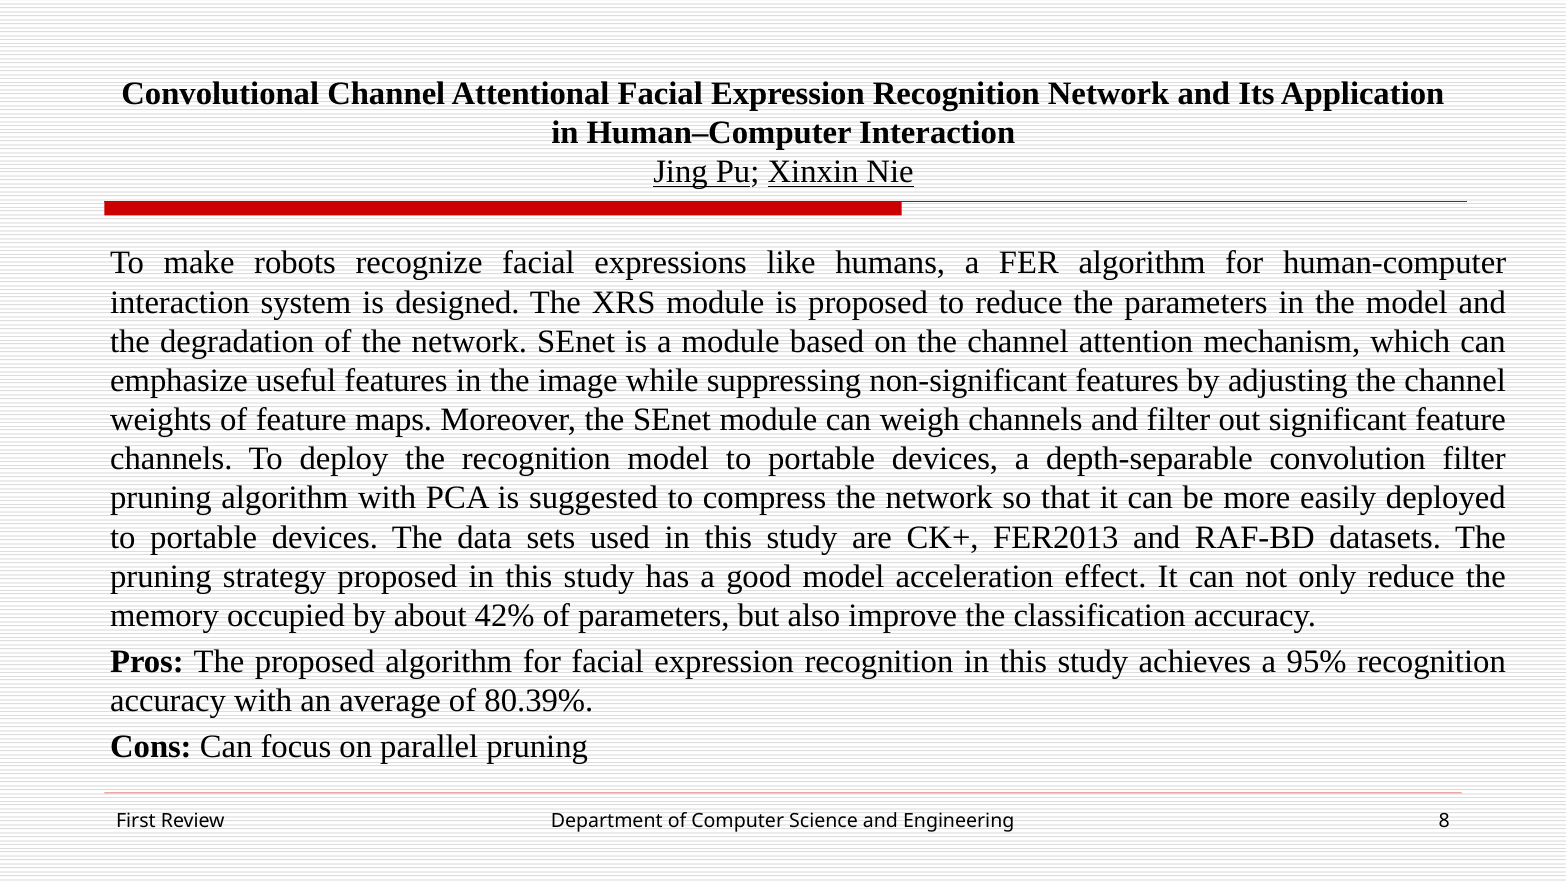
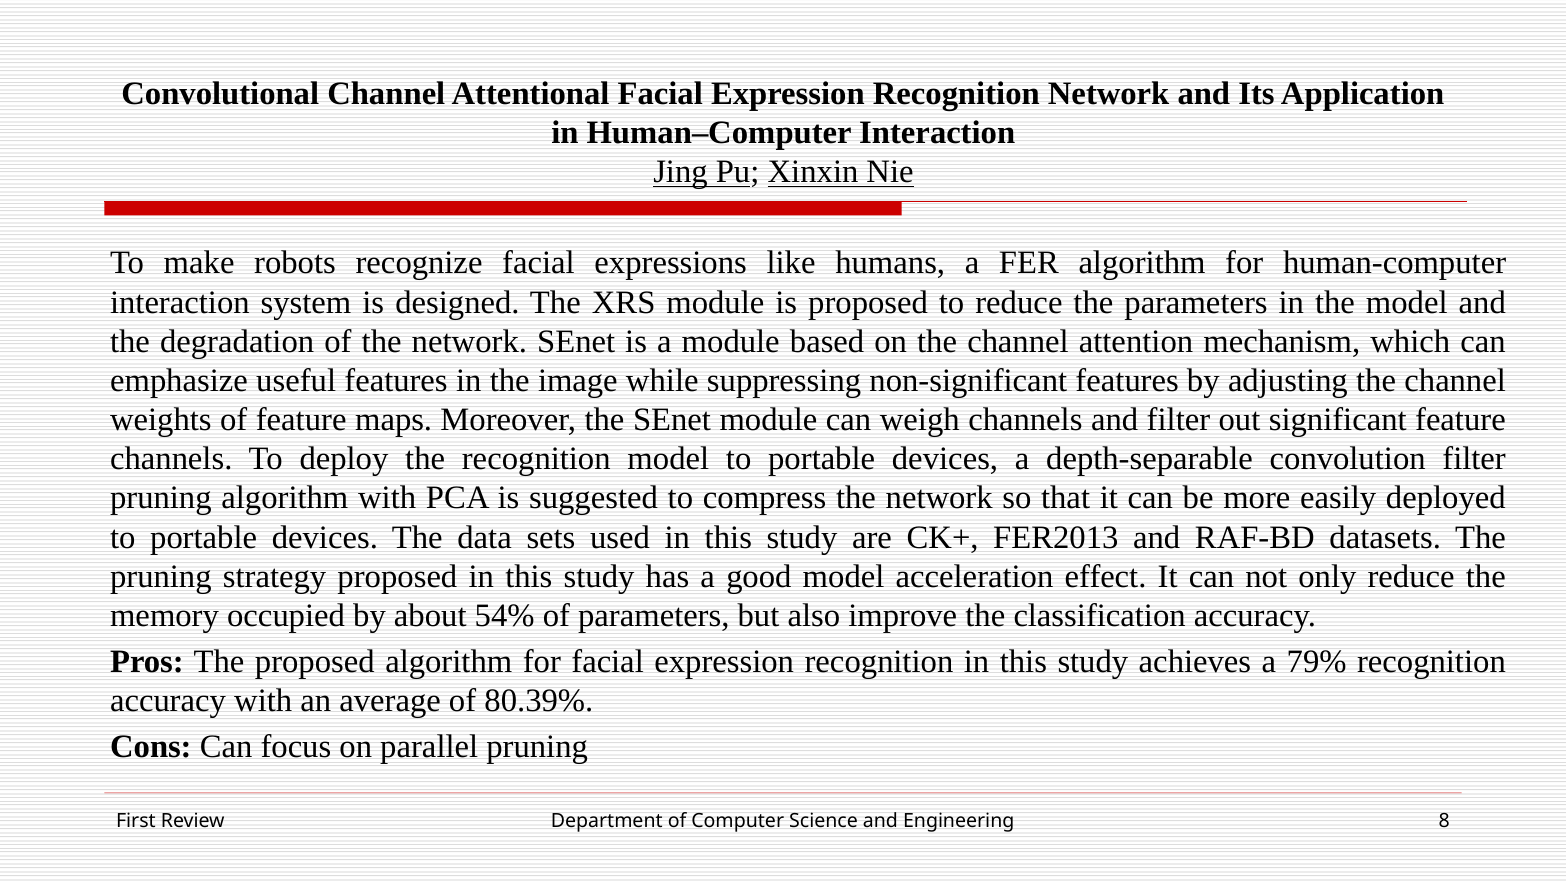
42%: 42% -> 54% (505, 616)
95%: 95% -> 79% (1317, 661)
